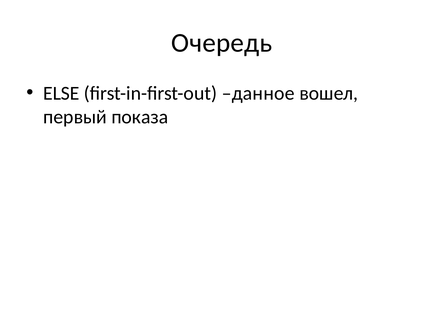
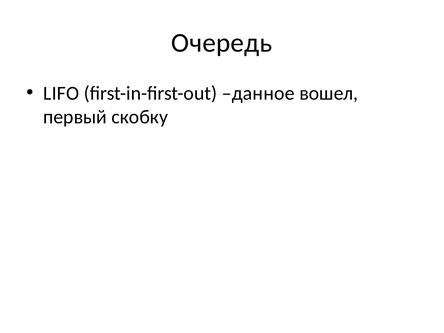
ELSE: ELSE -> LIFO (61, 93)
показа: показа -> скобку (140, 117)
